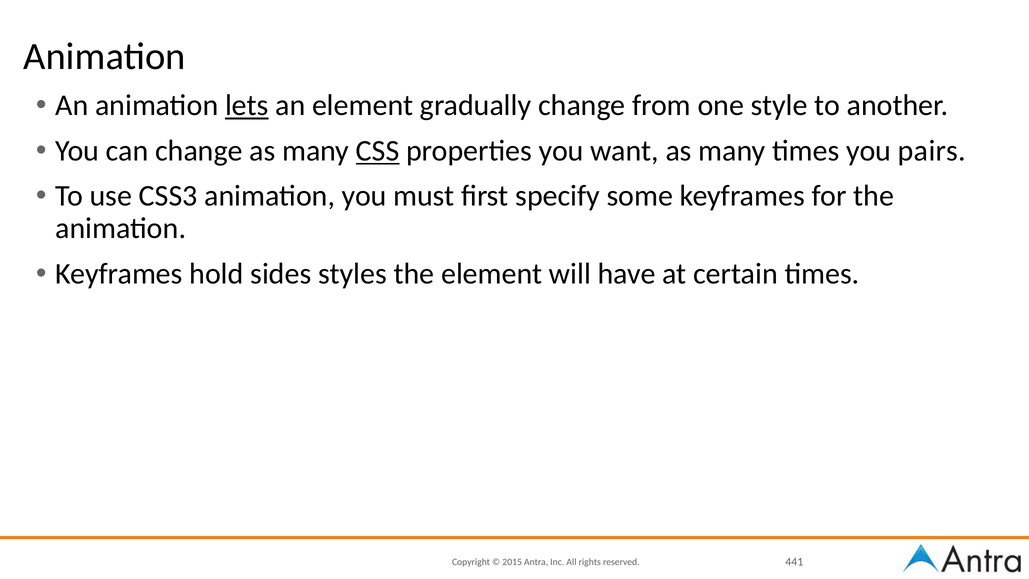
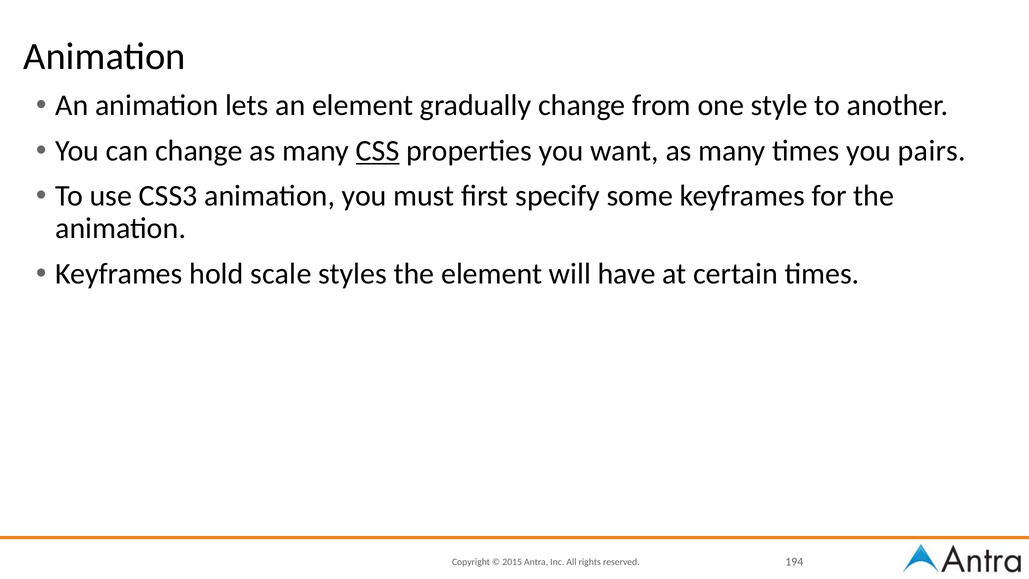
lets underline: present -> none (247, 105)
sides: sides -> scale (281, 274)
441: 441 -> 194 (794, 562)
